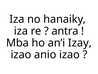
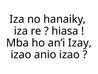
antra: antra -> hiasa (65, 31)
